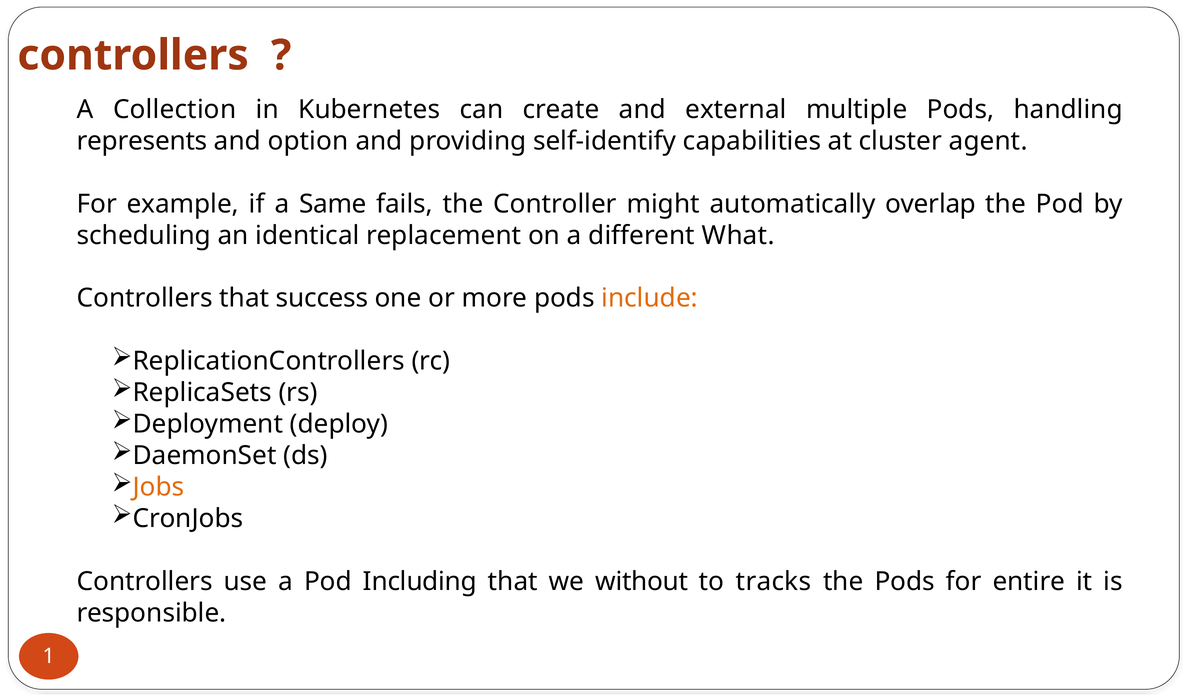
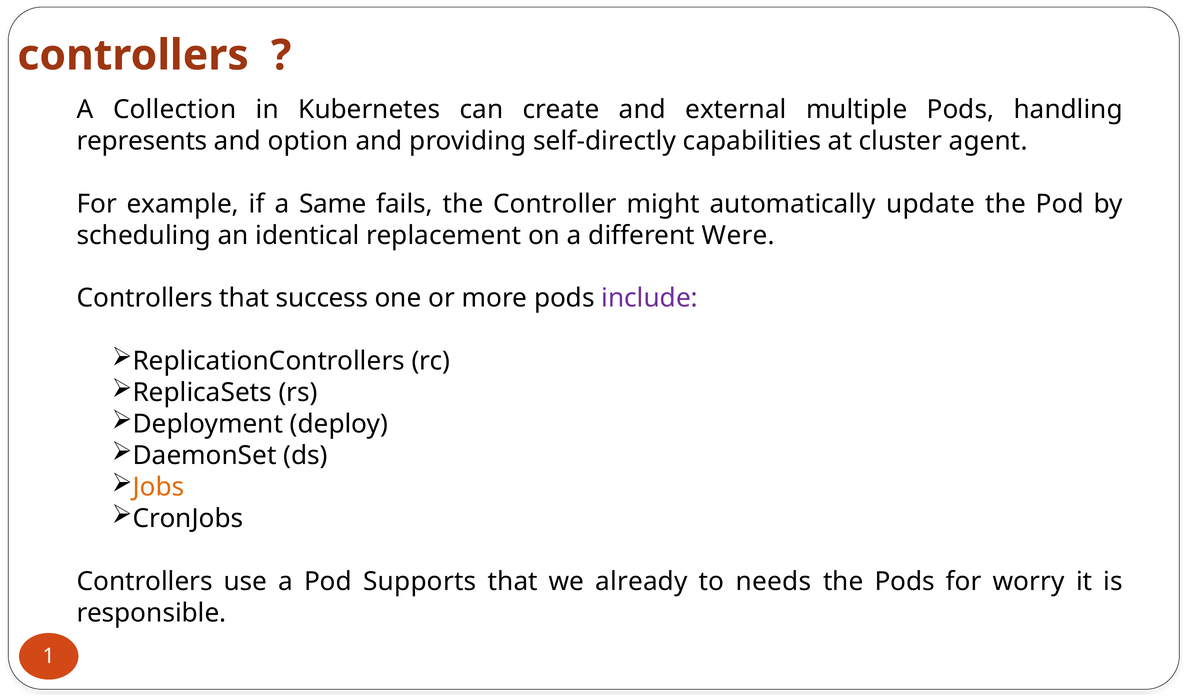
self-identify: self-identify -> self-directly (605, 141)
overlap: overlap -> update (930, 204)
What: What -> Were (738, 235)
include colour: orange -> purple (650, 298)
Including: Including -> Supports (420, 582)
without: without -> already (641, 582)
tracks: tracks -> needs (774, 582)
entire: entire -> worry (1029, 582)
